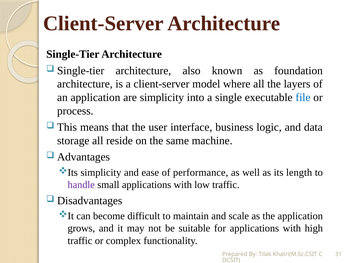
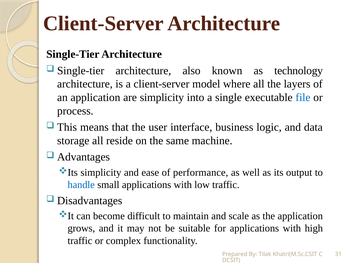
foundation: foundation -> technology (299, 70)
length: length -> output (299, 172)
handle colour: purple -> blue (81, 184)
